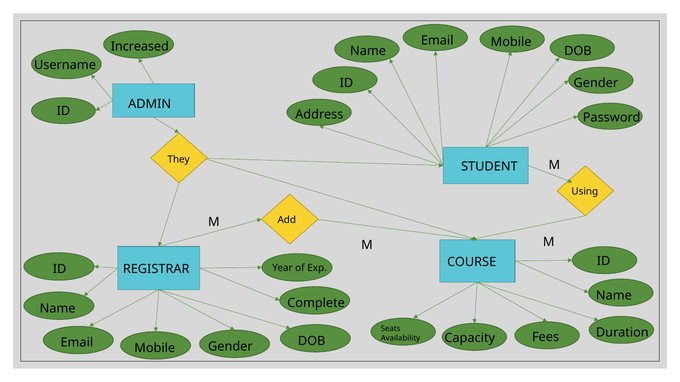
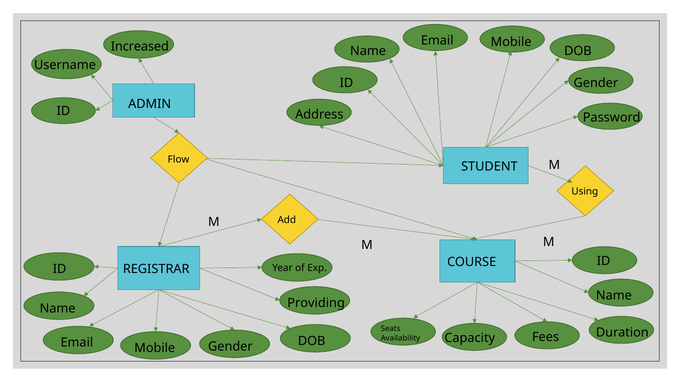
They: They -> Flow (179, 160)
Complete: Complete -> Providing (316, 303)
